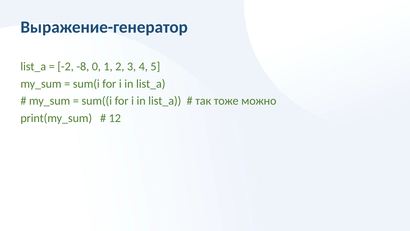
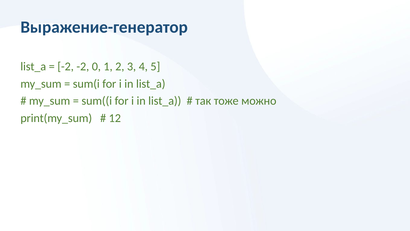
-2 -8: -8 -> -2 (83, 66)
